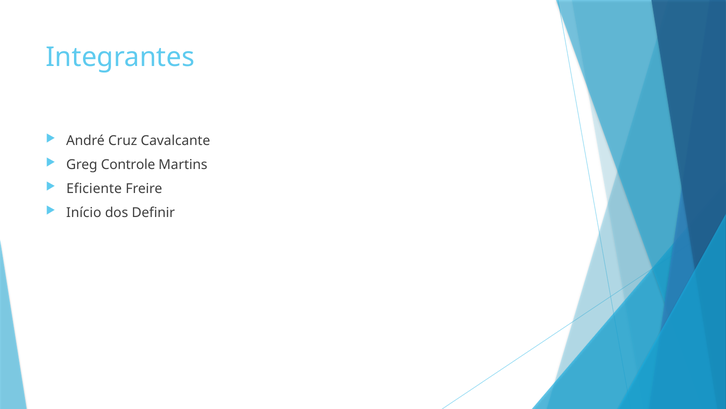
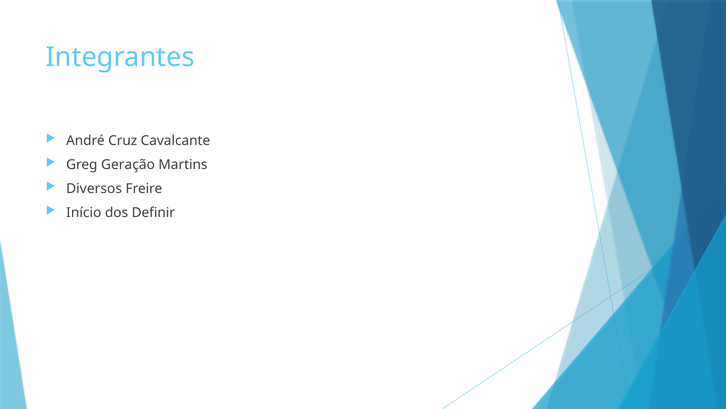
Controle: Controle -> Geração (128, 164)
Eficiente: Eficiente -> Diversos (94, 188)
